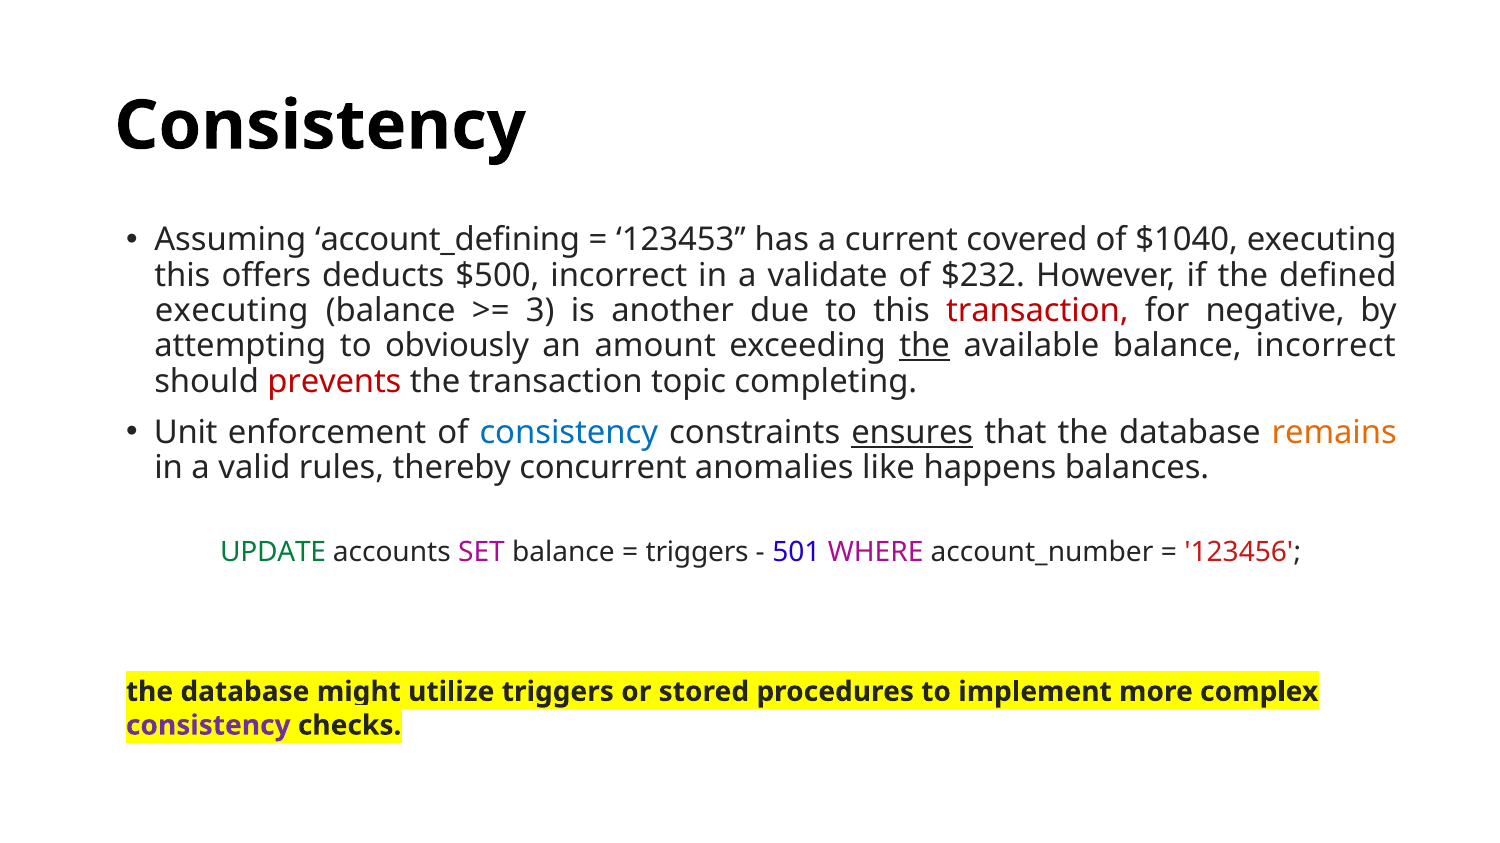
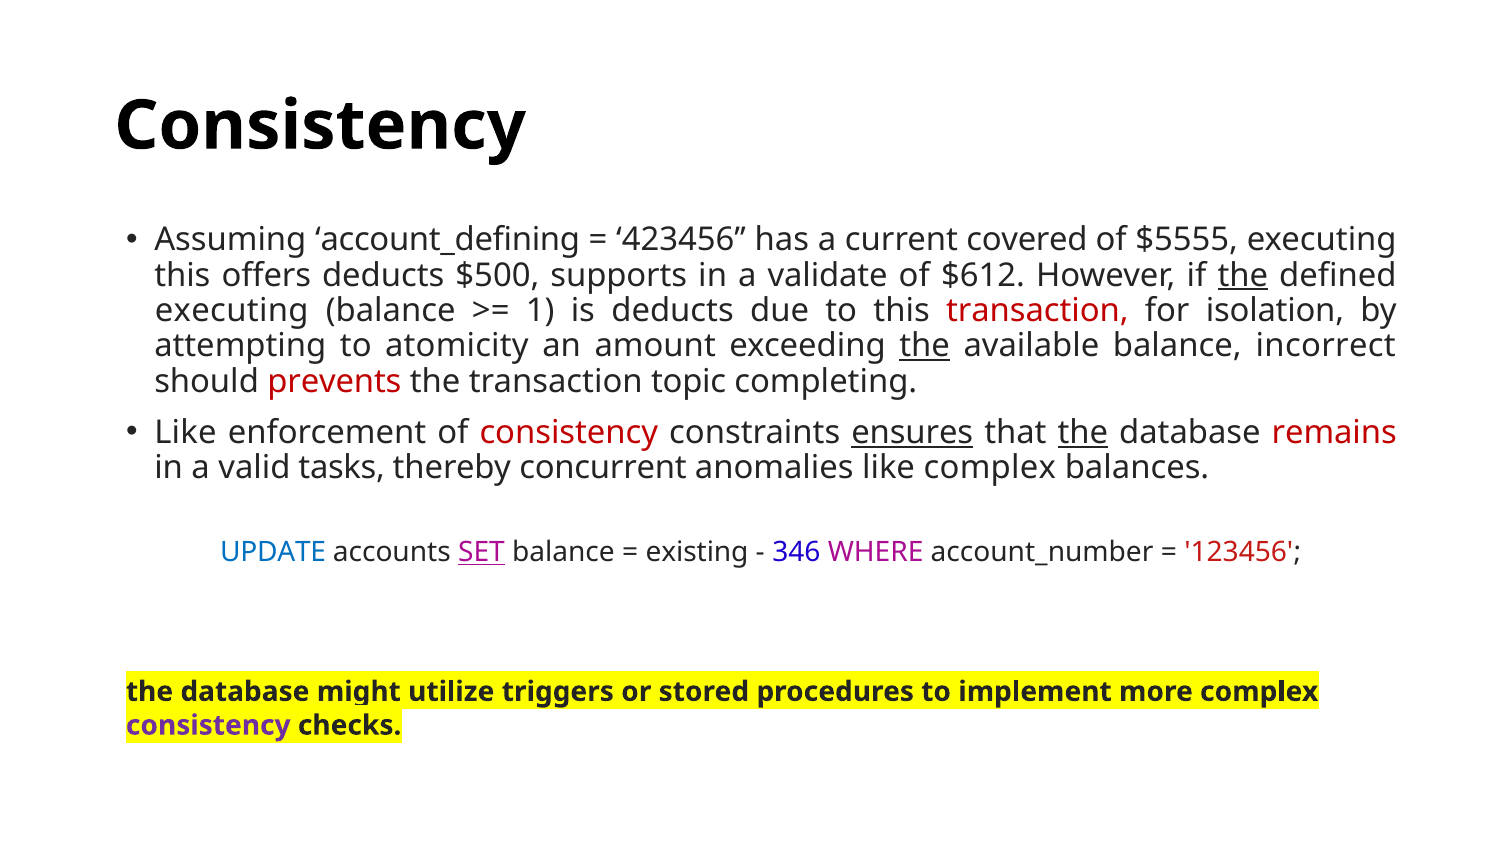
123453: 123453 -> 423456 (681, 240)
$1040: $1040 -> $5555 (1187, 240)
$500 incorrect: incorrect -> supports (619, 276)
$232: $232 -> $612 (983, 276)
the underline: none -> present (1243, 276)
3: 3 -> 1 (540, 311)
is another: another -> deducts (673, 311)
negative: negative -> isolation (1275, 311)
obviously: obviously -> atomicity (457, 346)
Unit: Unit -> Like (185, 433)
consistency colour: blue -> red (569, 433)
the underline: none -> present (1083, 433)
remains colour: orange -> red (1334, 433)
rules: rules -> tasks (342, 468)
like happens: happens -> complex (990, 468)
UPDATE colour: green -> blue (273, 553)
SET underline: none -> present (481, 553)
triggers: triggers -> existing (697, 553)
501: 501 -> 346 (796, 553)
